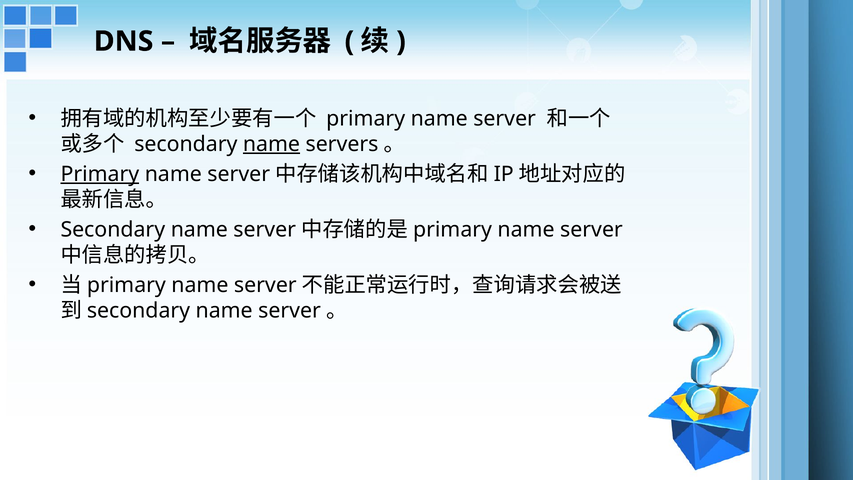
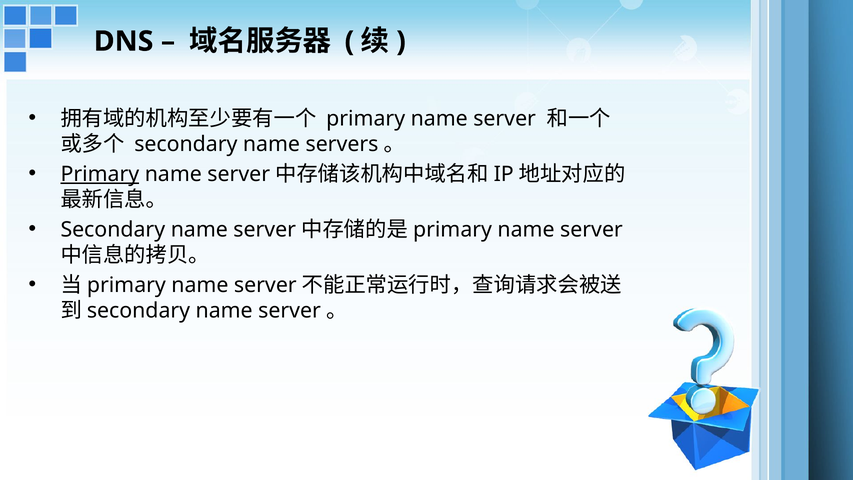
name underline: present -> none (271, 144)
